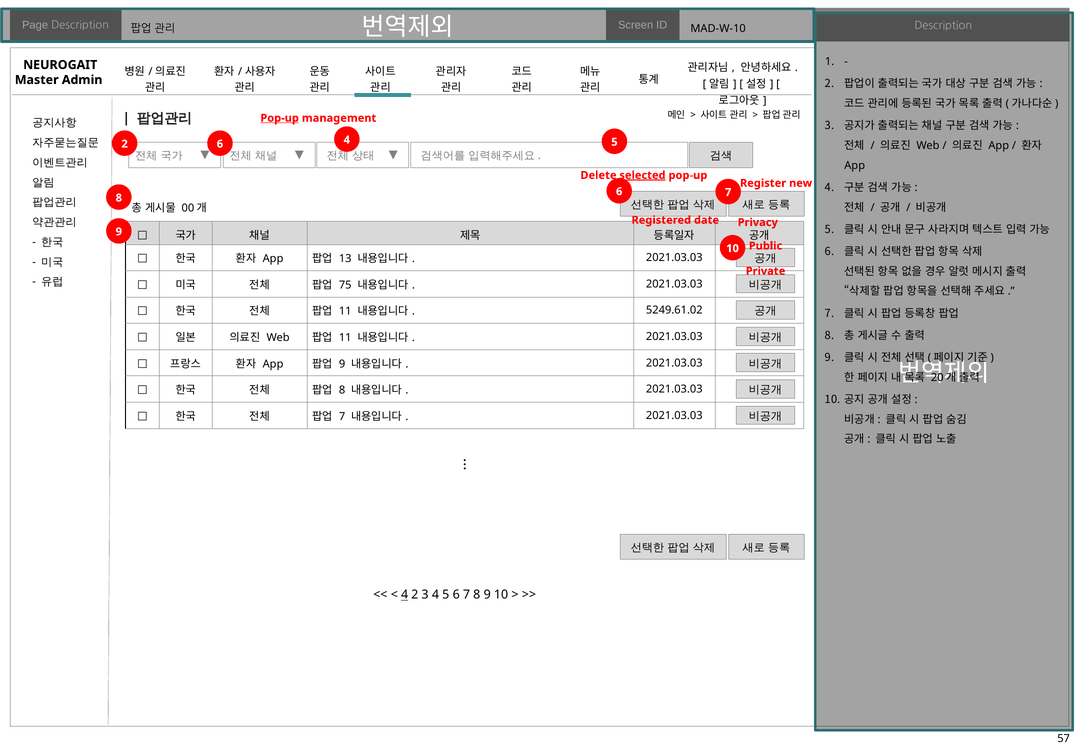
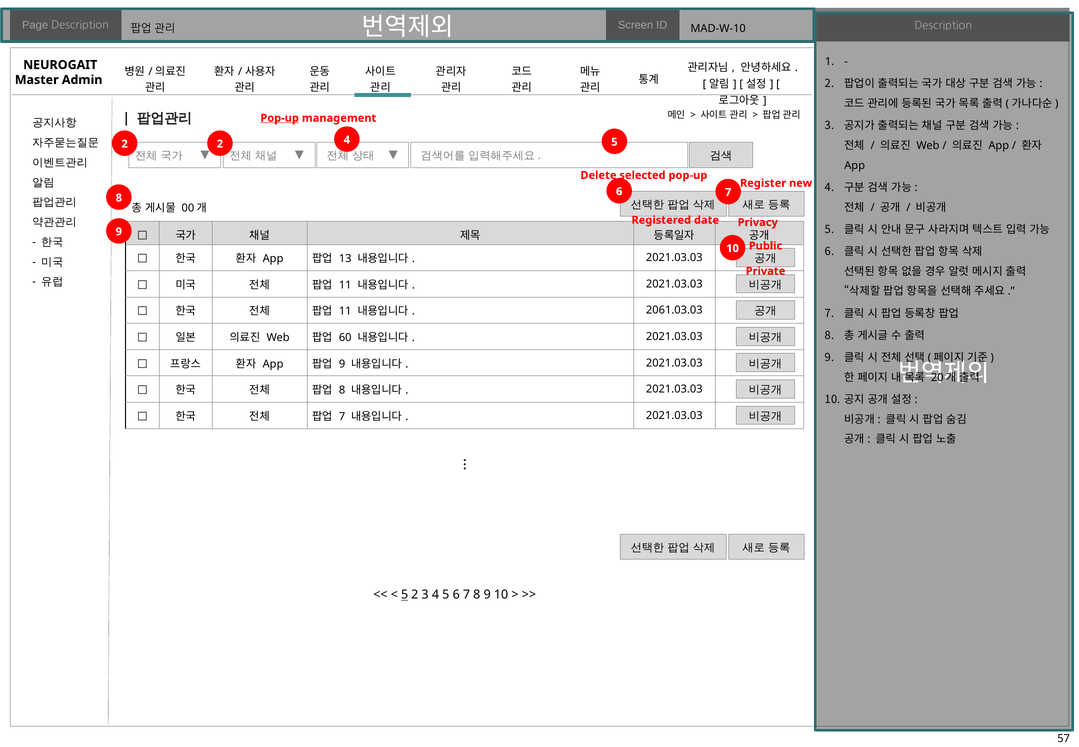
2 6: 6 -> 2 (220, 144)
selected underline: present -> none (642, 175)
75: 75 -> 11 (345, 285)
5249.61.02: 5249.61.02 -> 2061.03.03 (674, 310)
11: 11 -> 60 (345, 338)
4: 4 -> 5 (405, 595)
